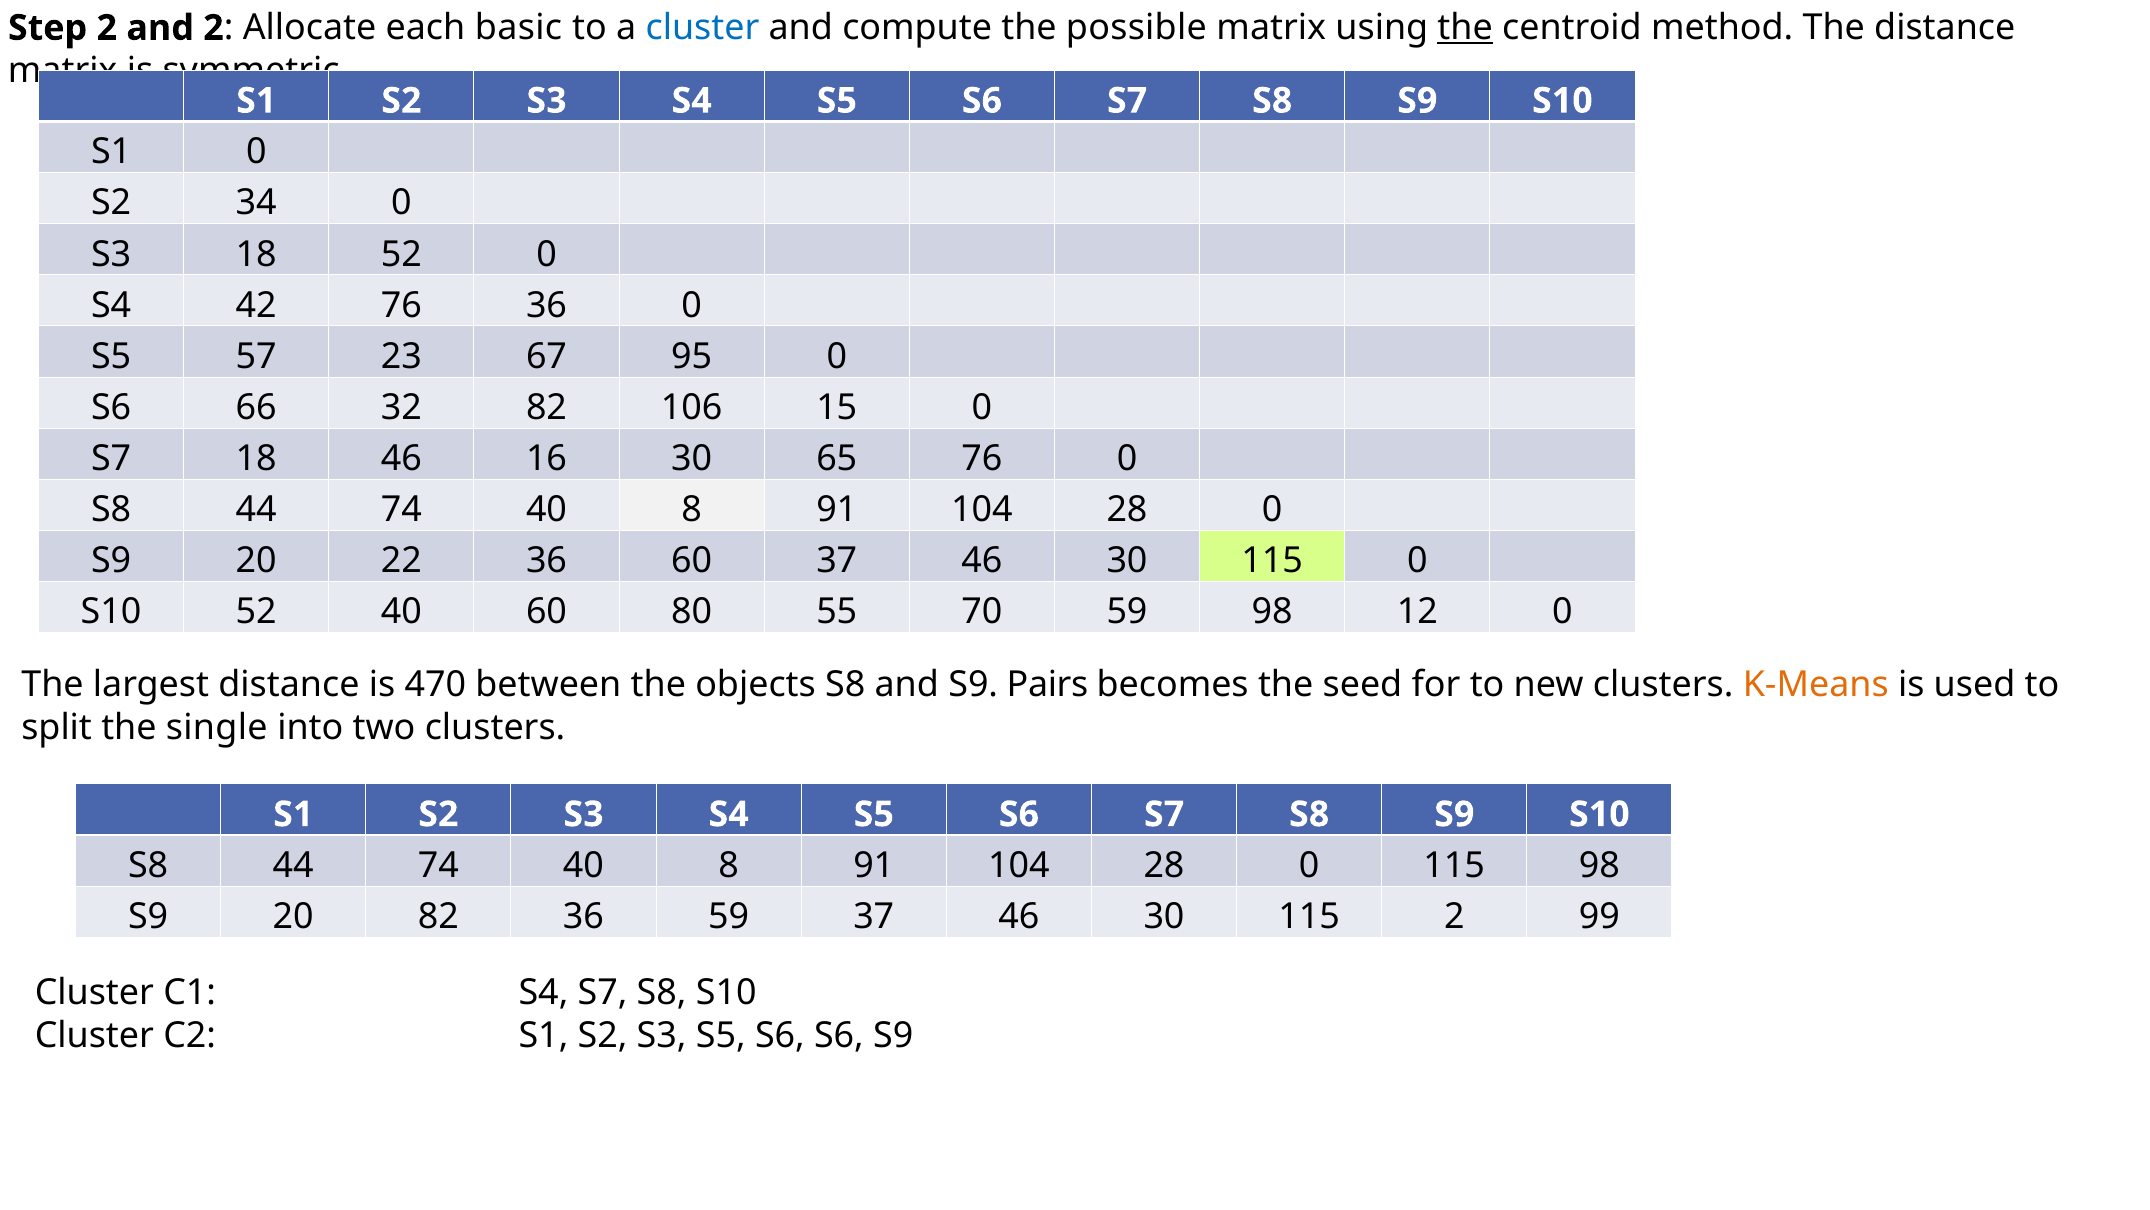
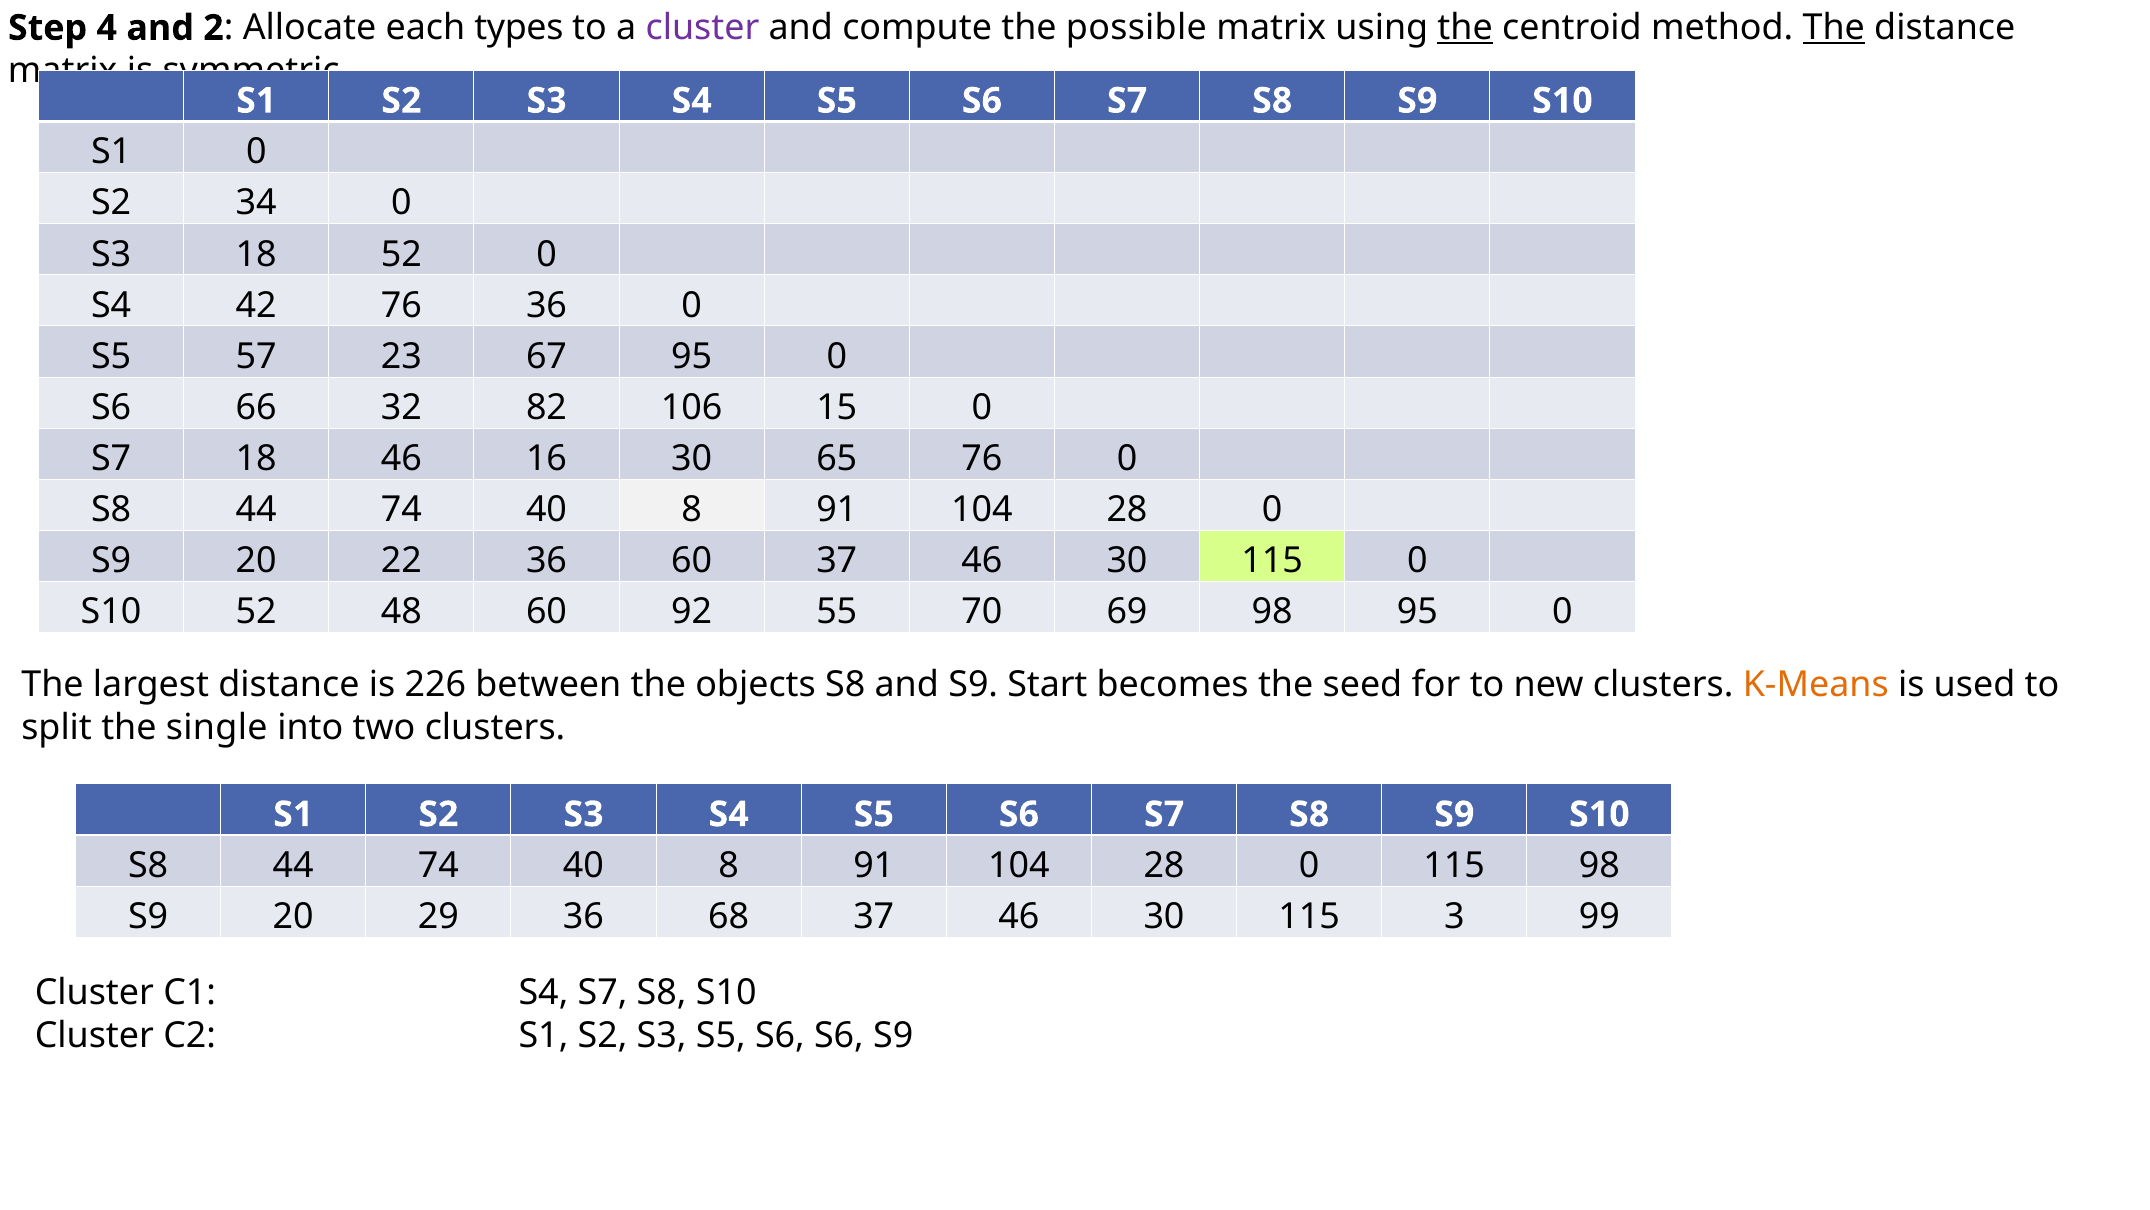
Step 2: 2 -> 4 (107, 28)
basic: basic -> types (519, 28)
cluster colour: blue -> purple (702, 28)
The underline: none -> present (1834, 28)
52 40: 40 -> 48 (401, 612)
80: 80 -> 92 (692, 612)
70 59: 59 -> 69 (1127, 612)
98 12: 12 -> 95 (1417, 612)
470: 470 -> 226 (435, 685)
Pairs: Pairs -> Start (1047, 685)
20 82: 82 -> 29 (438, 916)
36 59: 59 -> 68 (729, 916)
115 2: 2 -> 3 (1454, 916)
